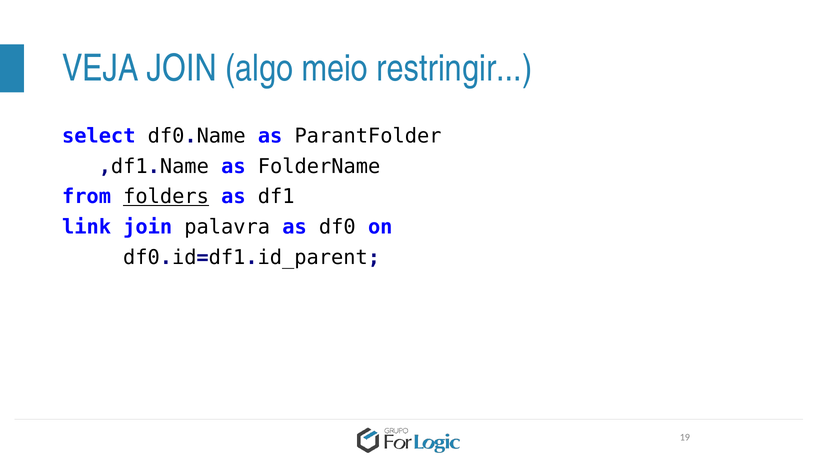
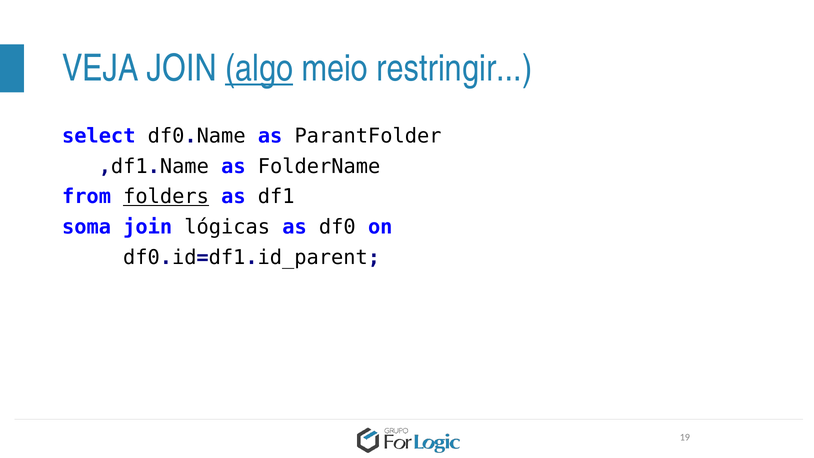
algo underline: none -> present (259, 68)
link: link -> soma (87, 227)
palavra: palavra -> lógicas (227, 227)
